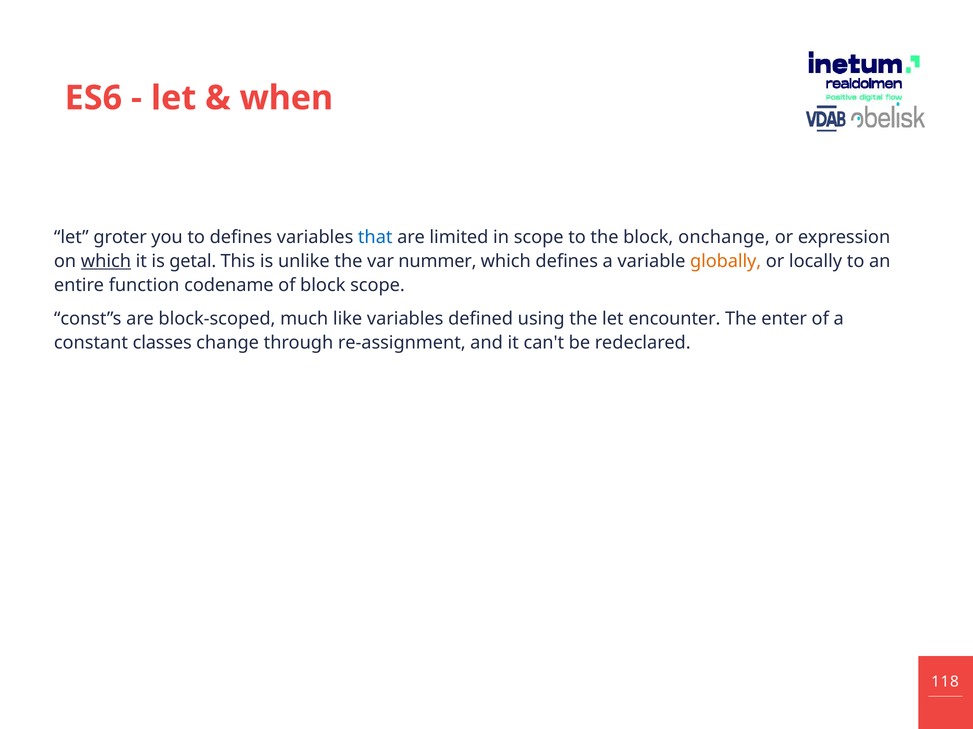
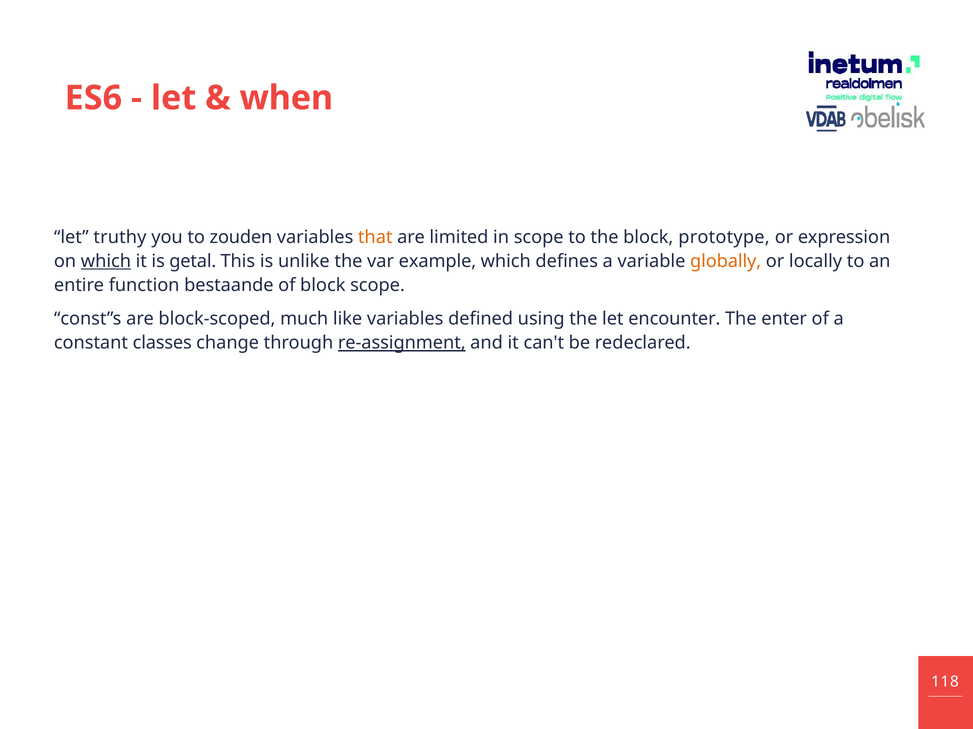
groter: groter -> truthy (120, 238)
to defines: defines -> zouden (241, 238)
that colour: blue -> orange (375, 238)
onchange: onchange -> prototype (724, 238)
nummer: nummer -> example (437, 262)
codename: codename -> bestaande (229, 286)
re-assignment underline: none -> present (402, 343)
